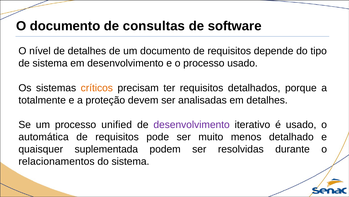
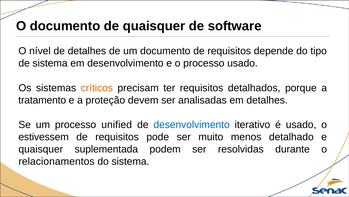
de consultas: consultas -> quaisquer (154, 26)
totalmente: totalmente -> tratamento (42, 100)
desenvolvimento colour: purple -> blue (192, 124)
automática: automática -> estivessem (44, 136)
